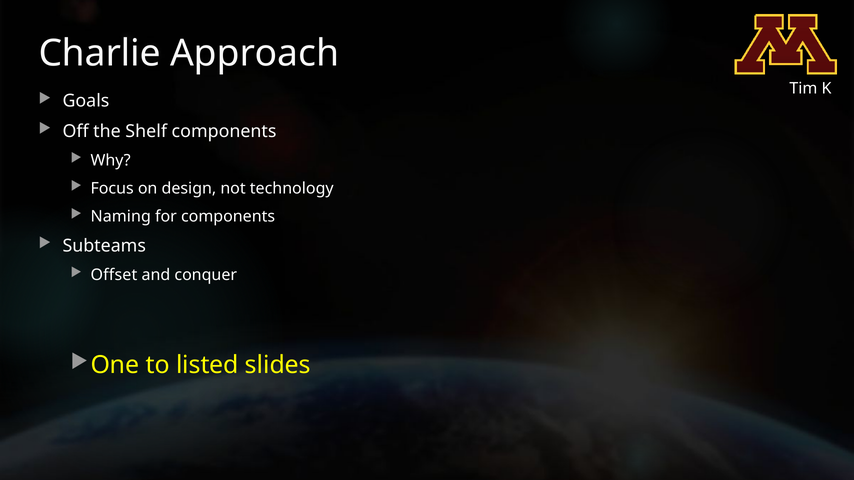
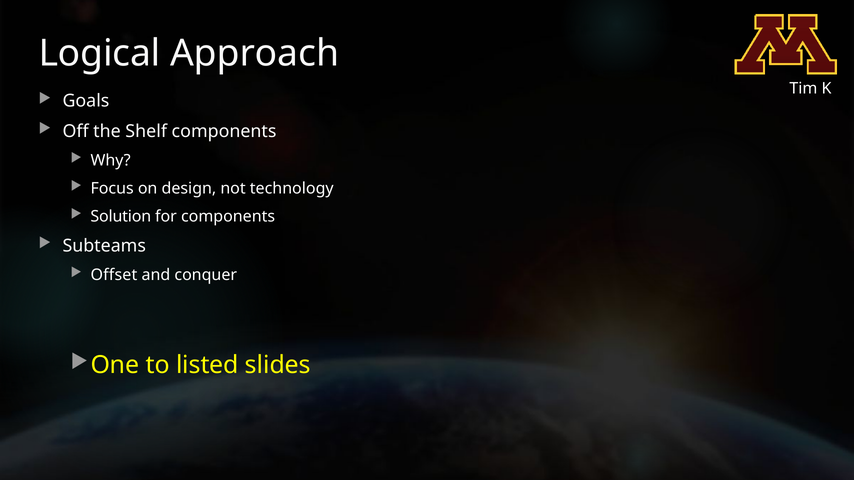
Charlie: Charlie -> Logical (100, 54)
Naming: Naming -> Solution (121, 217)
